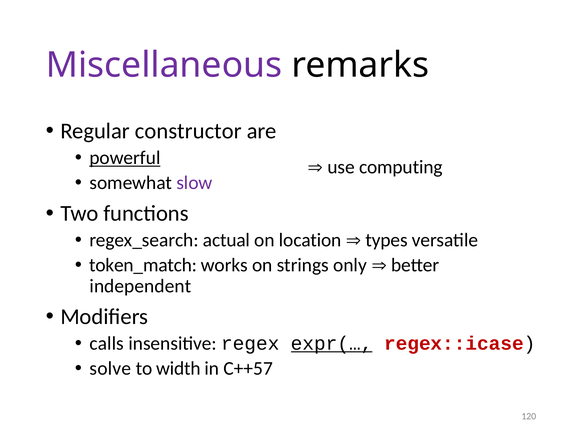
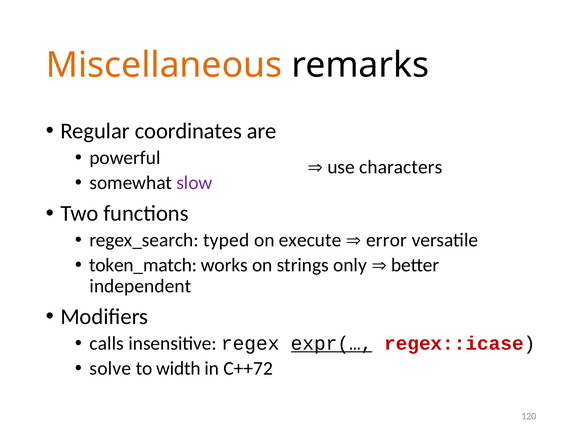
Miscellaneous colour: purple -> orange (164, 65)
constructor: constructor -> coordinates (188, 131)
powerful underline: present -> none (125, 158)
computing: computing -> characters (401, 167)
actual: actual -> typed (226, 240)
location: location -> execute (310, 240)
types: types -> error (386, 240)
C++57: C++57 -> C++72 (248, 369)
